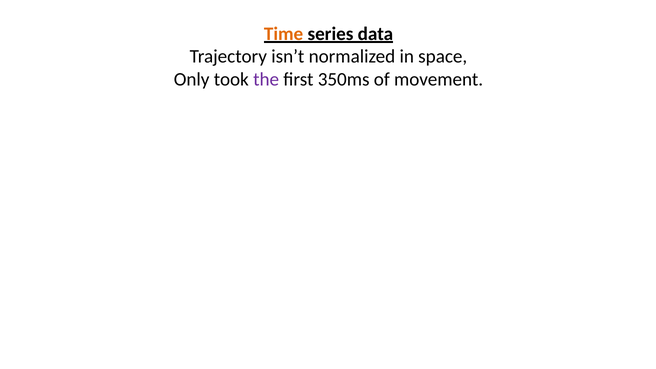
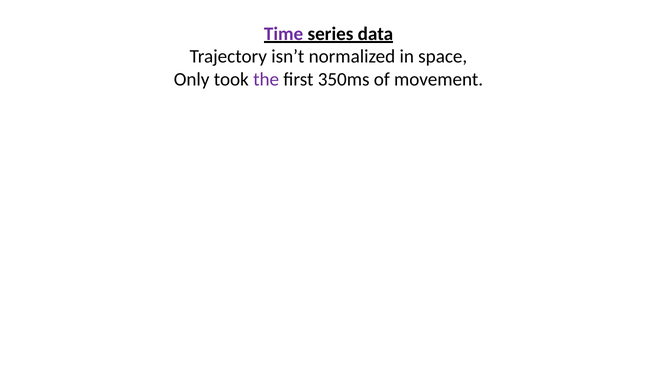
Time colour: orange -> purple (284, 34)
